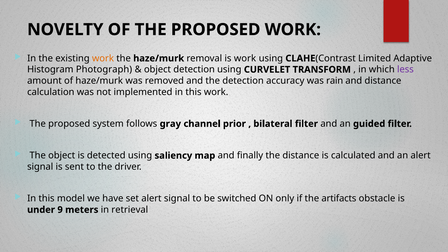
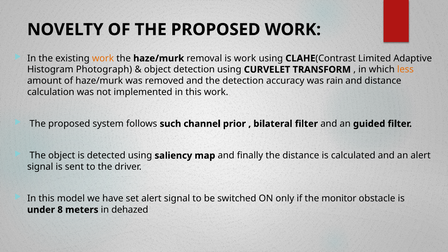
less colour: purple -> orange (405, 70)
gray: gray -> such (170, 124)
artifacts: artifacts -> monitor (339, 199)
9: 9 -> 8 (60, 210)
retrieval: retrieval -> dehazed (130, 210)
